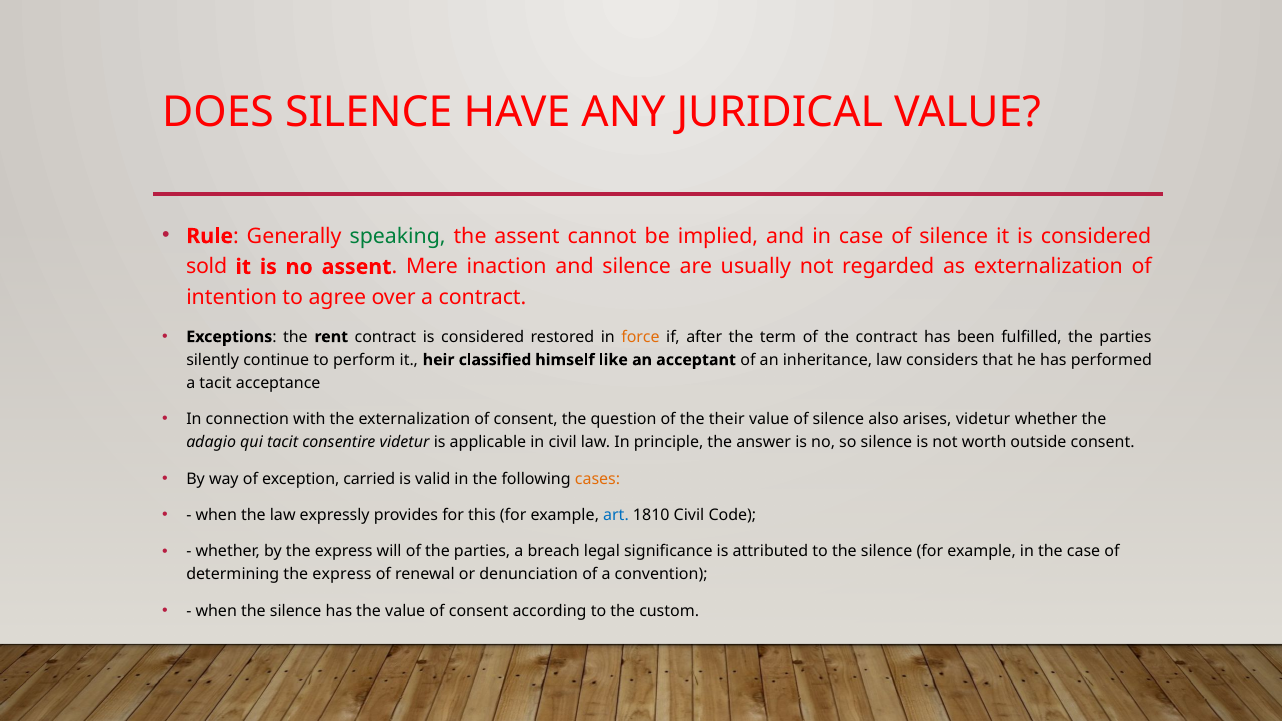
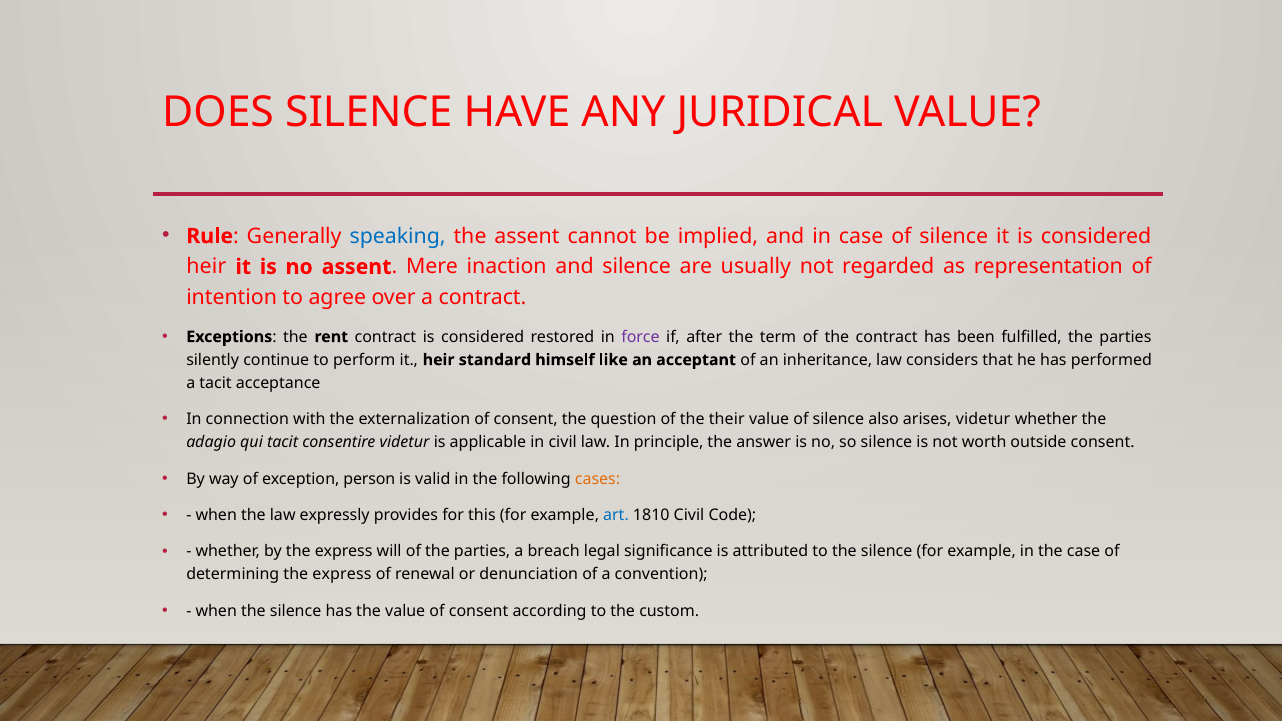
speaking colour: green -> blue (398, 236)
sold: sold -> heir (206, 267)
as externalization: externalization -> representation (1048, 267)
force colour: orange -> purple (640, 337)
classified: classified -> standard (495, 360)
carried: carried -> person (369, 479)
